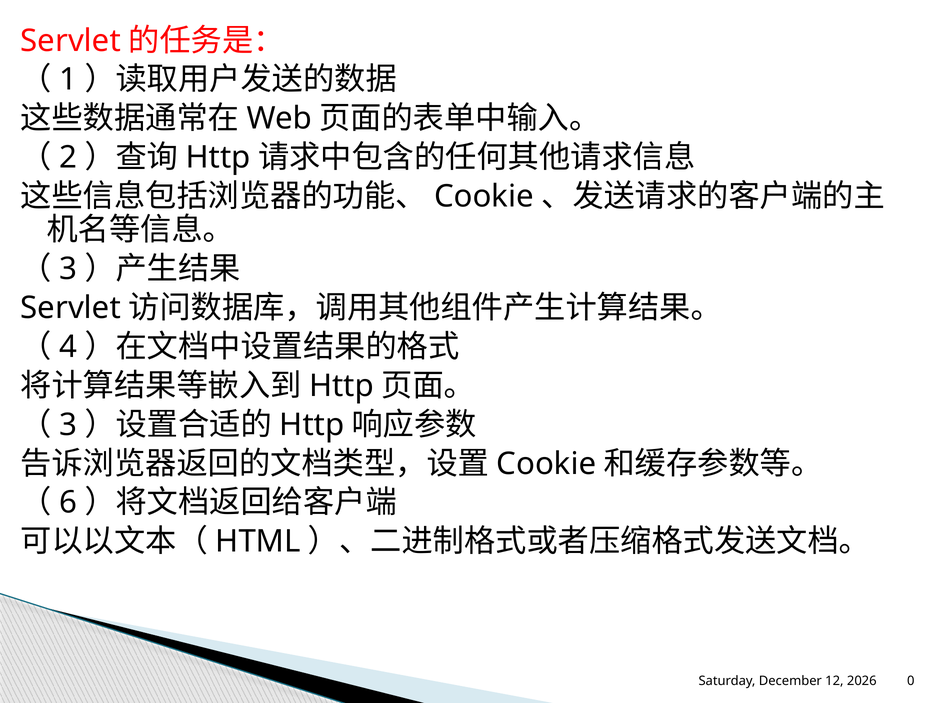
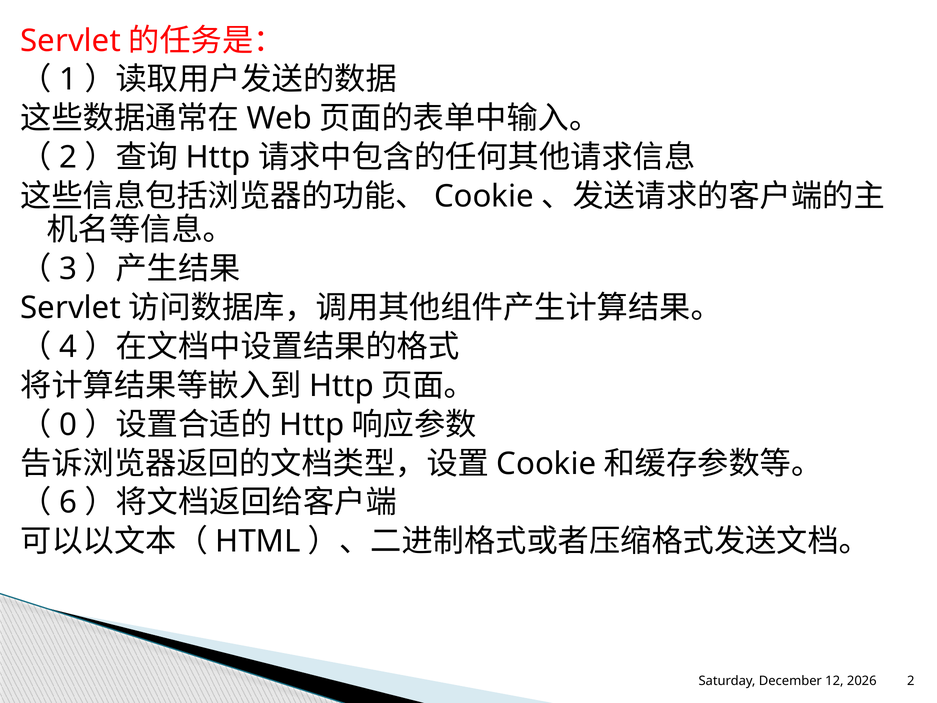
3: 3 -> 0 (68, 425)
0: 0 -> 2 (911, 680)
